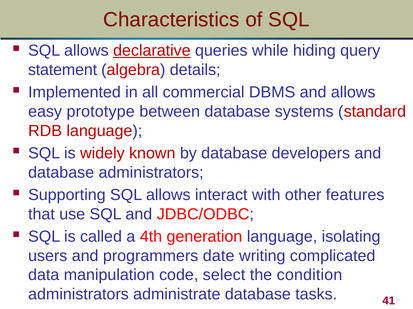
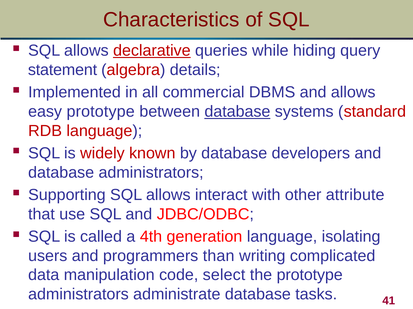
database underline: none -> present (237, 112)
features: features -> attribute (355, 195)
date: date -> than (219, 256)
the condition: condition -> prototype (310, 276)
